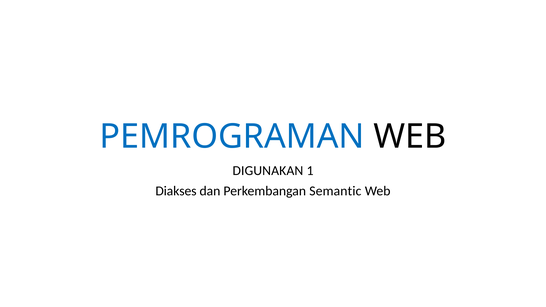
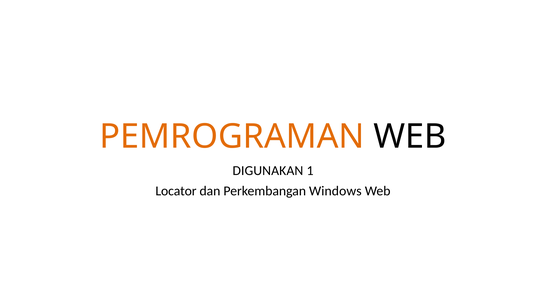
PEMROGRAMAN colour: blue -> orange (232, 136)
Diakses: Diakses -> Locator (176, 191)
Semantic: Semantic -> Windows (335, 191)
